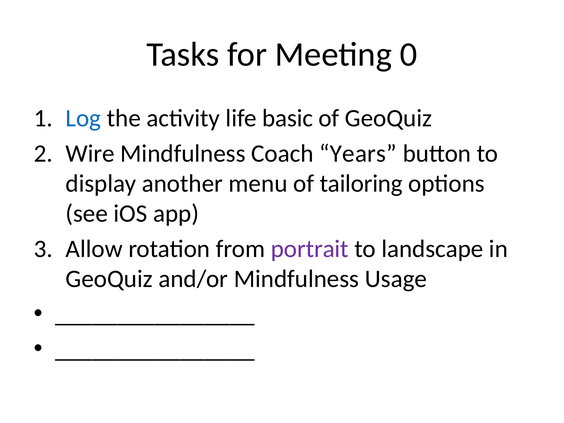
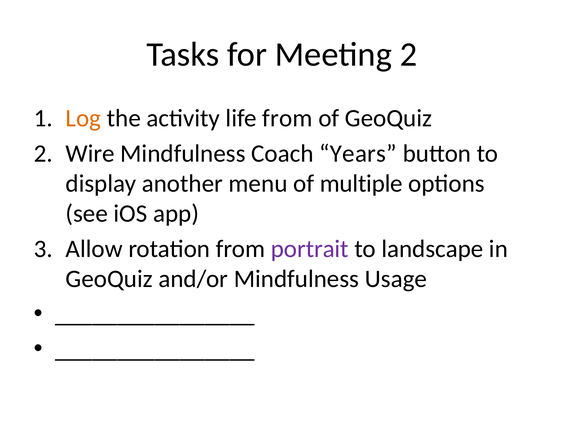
Meeting 0: 0 -> 2 (408, 55)
Log colour: blue -> orange (83, 118)
life basic: basic -> from (287, 118)
tailoring: tailoring -> multiple (361, 184)
